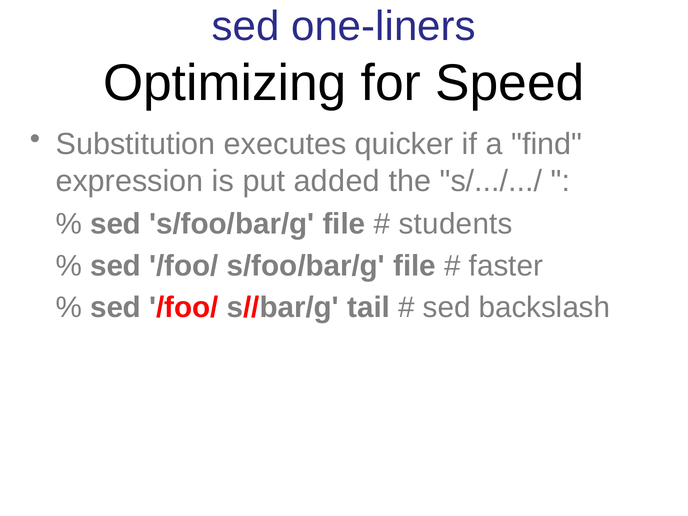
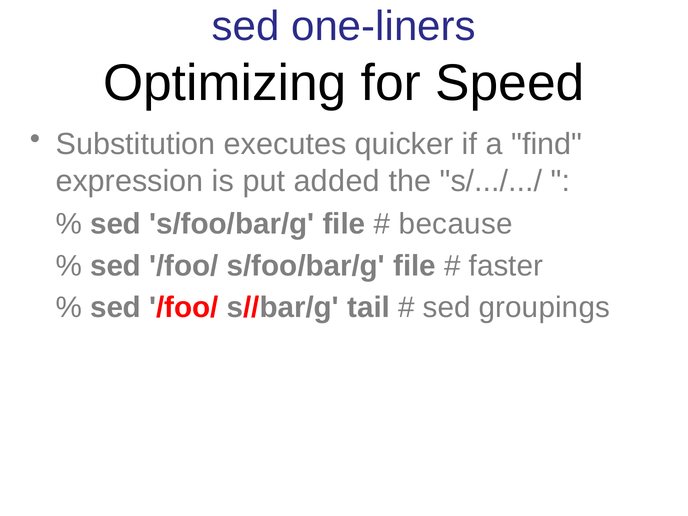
students: students -> because (456, 224)
backslash: backslash -> groupings (544, 307)
